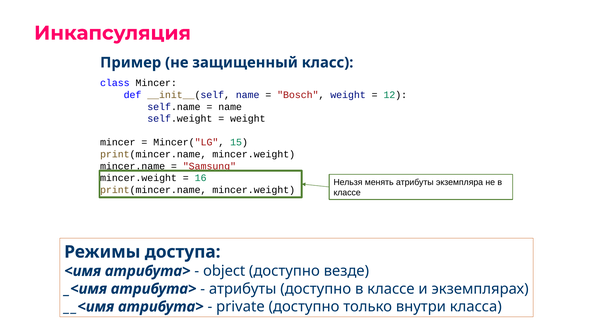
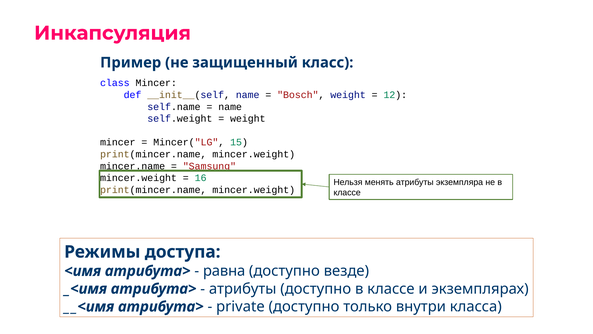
object: object -> равна (224, 271)
